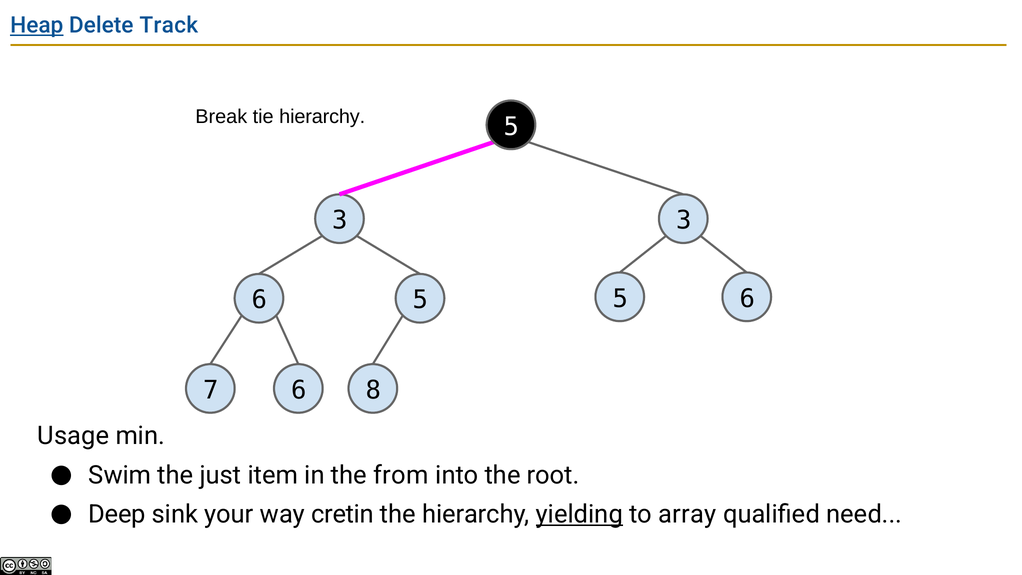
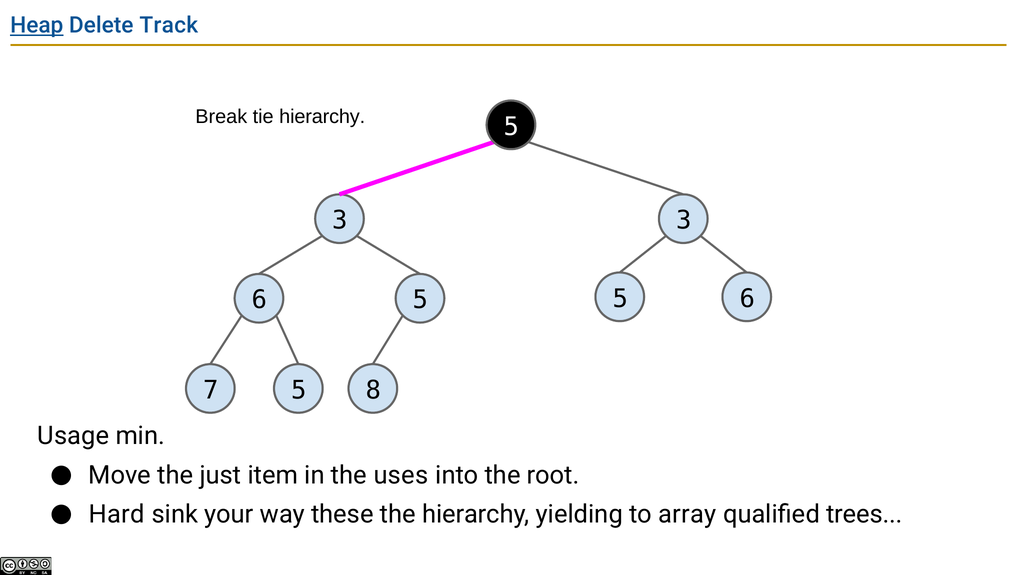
7 6: 6 -> 5 (299, 390)
Swim: Swim -> Move (120, 475)
from: from -> uses (401, 475)
Deep: Deep -> Hard (117, 514)
cretin: cretin -> these (342, 514)
yielding underline: present -> none (579, 514)
need: need -> trees (864, 514)
